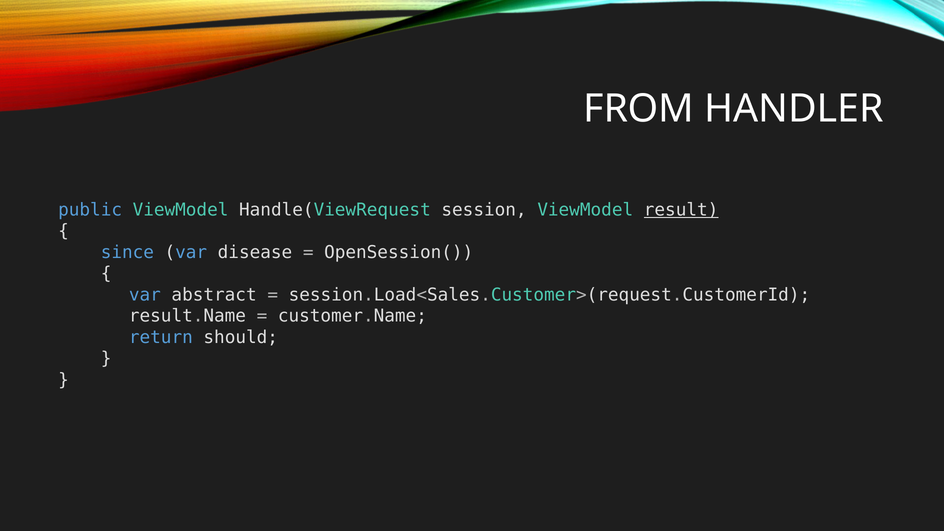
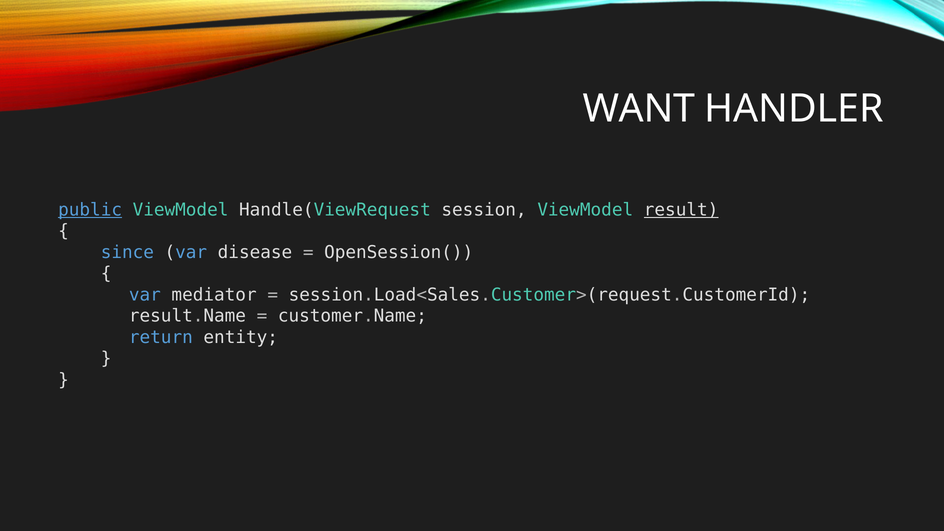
FROM: FROM -> WANT (639, 109)
public underline: none -> present (90, 210)
abstract: abstract -> mediator (214, 295)
should: should -> entity (241, 337)
